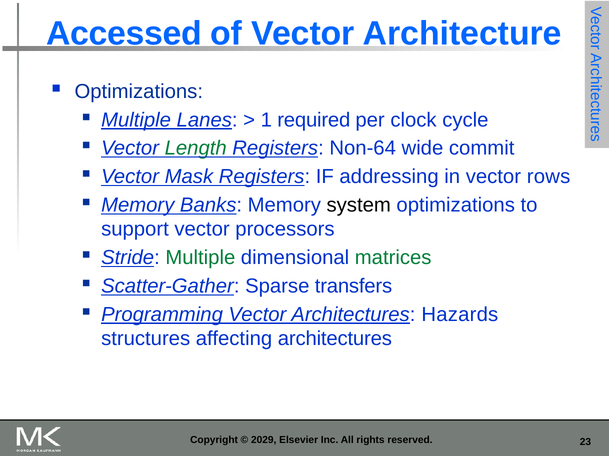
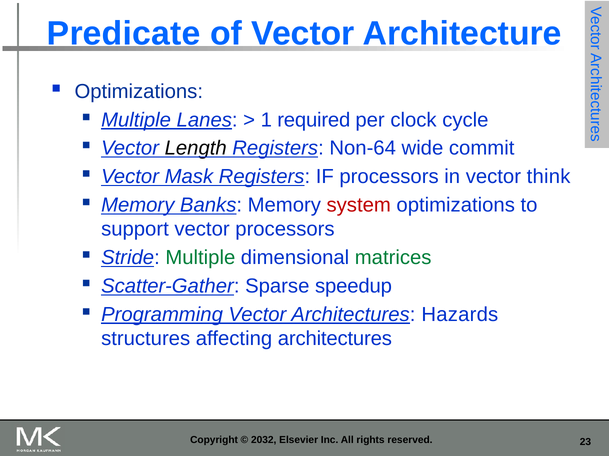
Accessed: Accessed -> Predicate (124, 33)
Length colour: green -> black (196, 148)
IF addressing: addressing -> processors (389, 177)
rows: rows -> think (549, 177)
system colour: black -> red (359, 205)
transfers: transfers -> speedup (353, 286)
2029: 2029 -> 2032 (264, 440)
